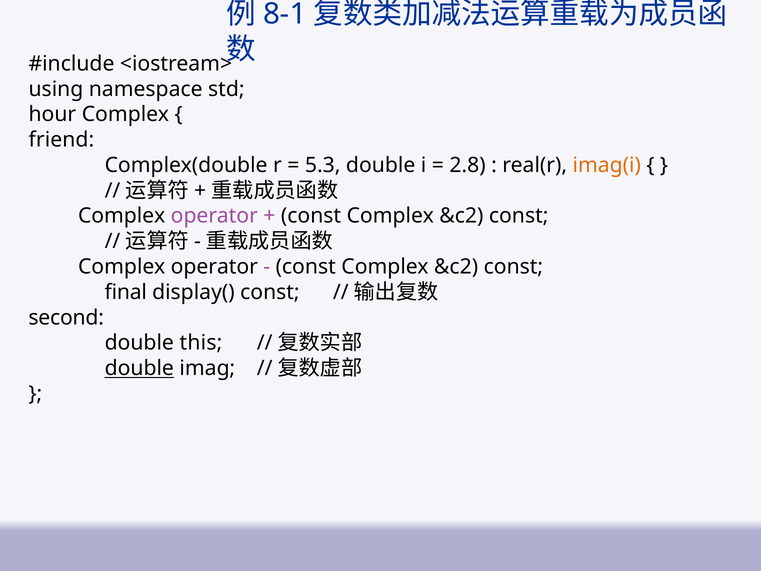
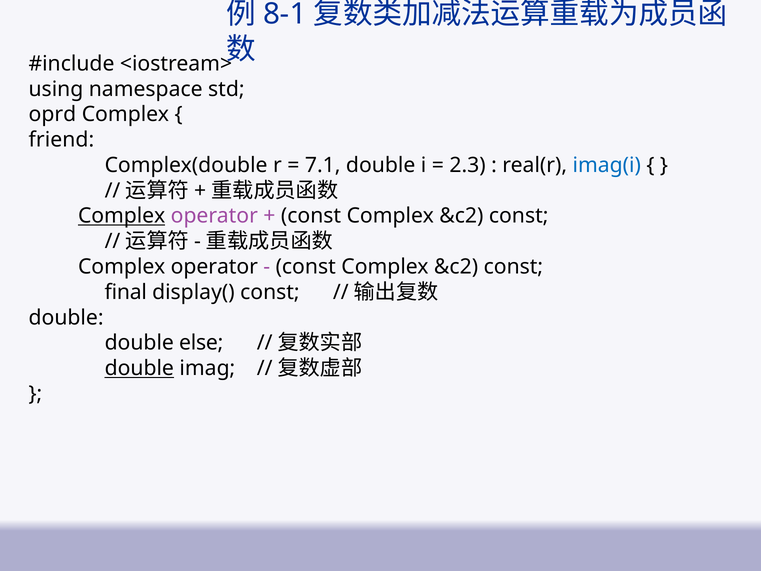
hour: hour -> oprd (52, 114)
5.3: 5.3 -> 7.1 (323, 165)
2.8: 2.8 -> 2.3 (468, 165)
imag(i colour: orange -> blue (607, 165)
Complex underline: none -> present (122, 216)
second: second -> double (66, 317)
this: this -> else (201, 343)
